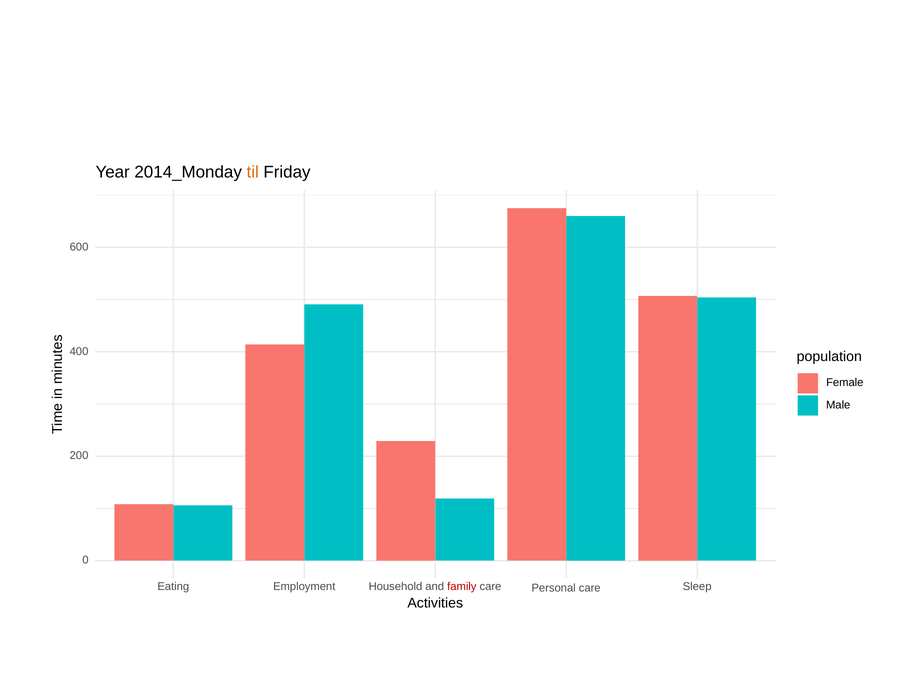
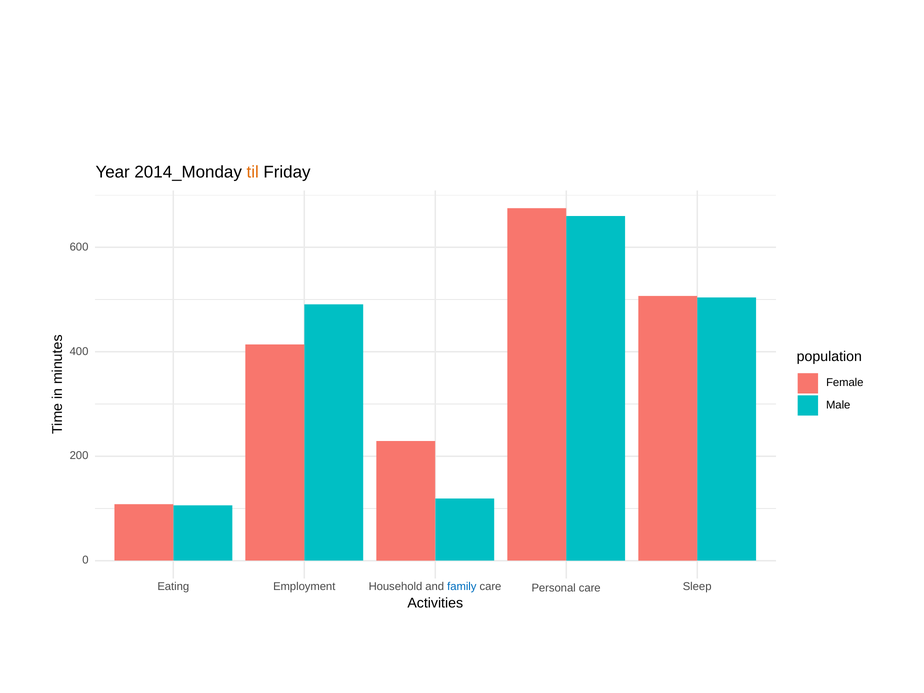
family colour: red -> blue (462, 587)
